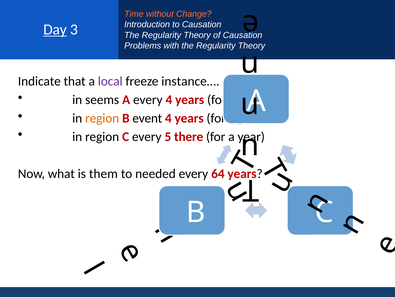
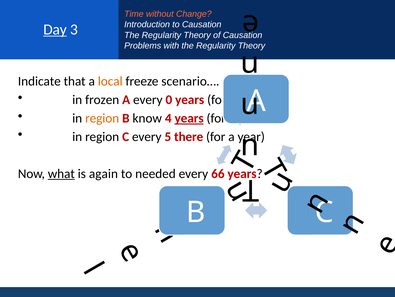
local colour: purple -> orange (110, 81)
instance…: instance… -> scenario… (190, 81)
seems: seems -> frozen (102, 100)
every 4: 4 -> 0 (169, 100)
event: event -> know (147, 118)
years underline: none -> present (189, 118)
what underline: none -> present (61, 173)
them: them -> again (103, 173)
64: 64 -> 66 (218, 173)
